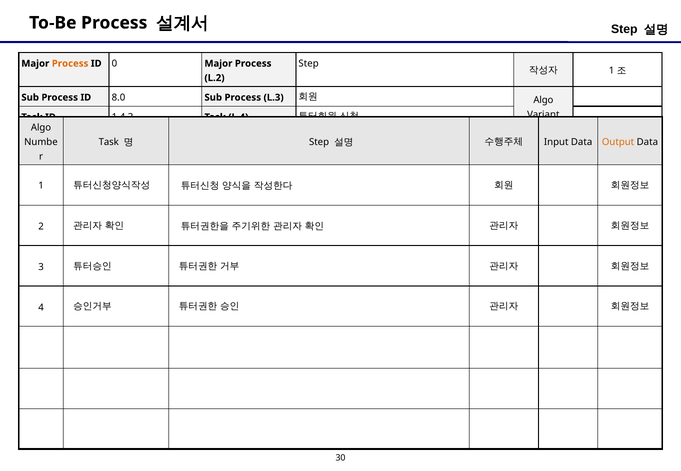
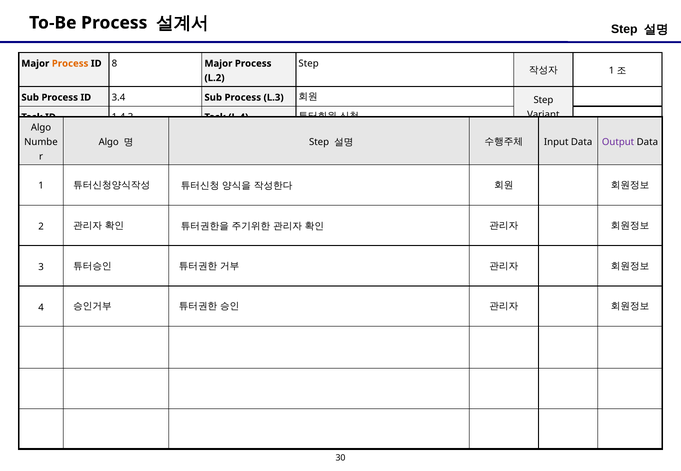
0: 0 -> 8 (114, 64)
8.0: 8.0 -> 3.4 (118, 98)
Algo: Algo -> Step (543, 100)
Task: Task -> Algo (109, 142)
Output colour: orange -> purple (618, 142)
